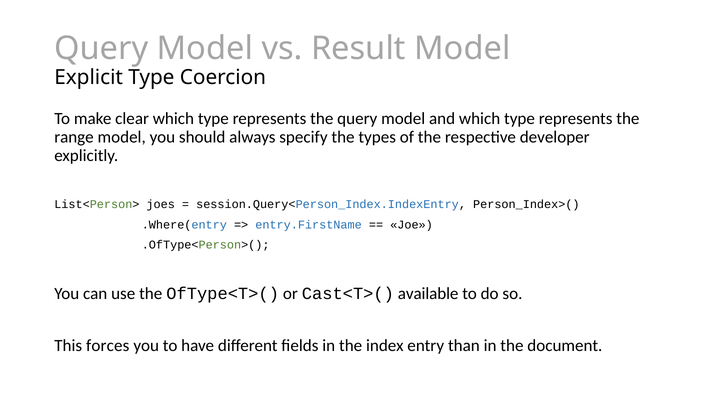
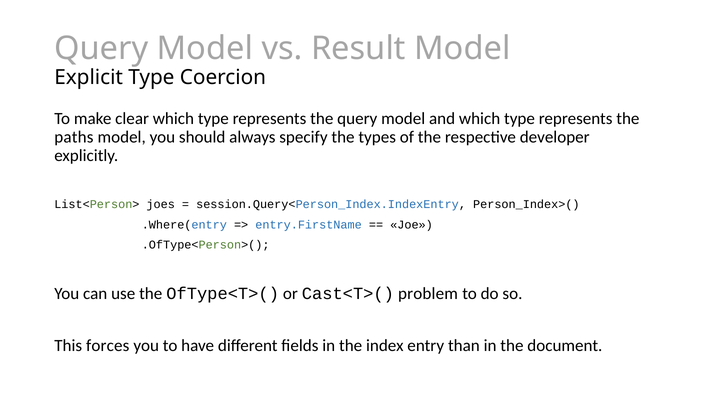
range: range -> paths (74, 137)
available: available -> problem (428, 293)
